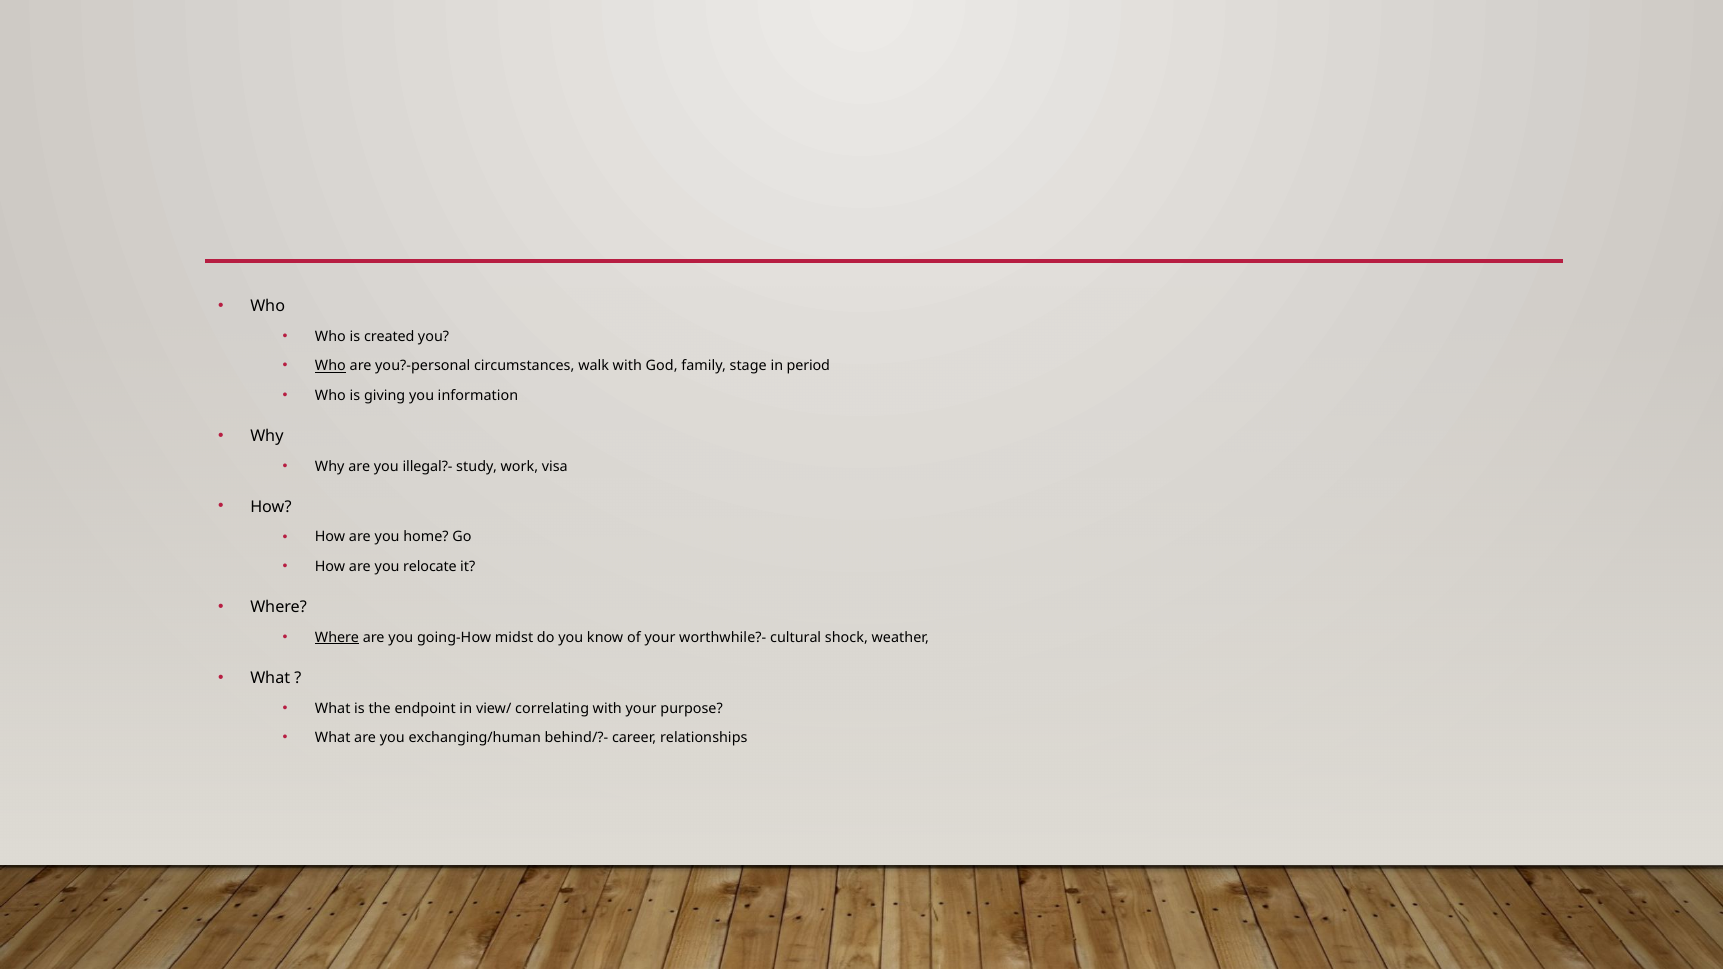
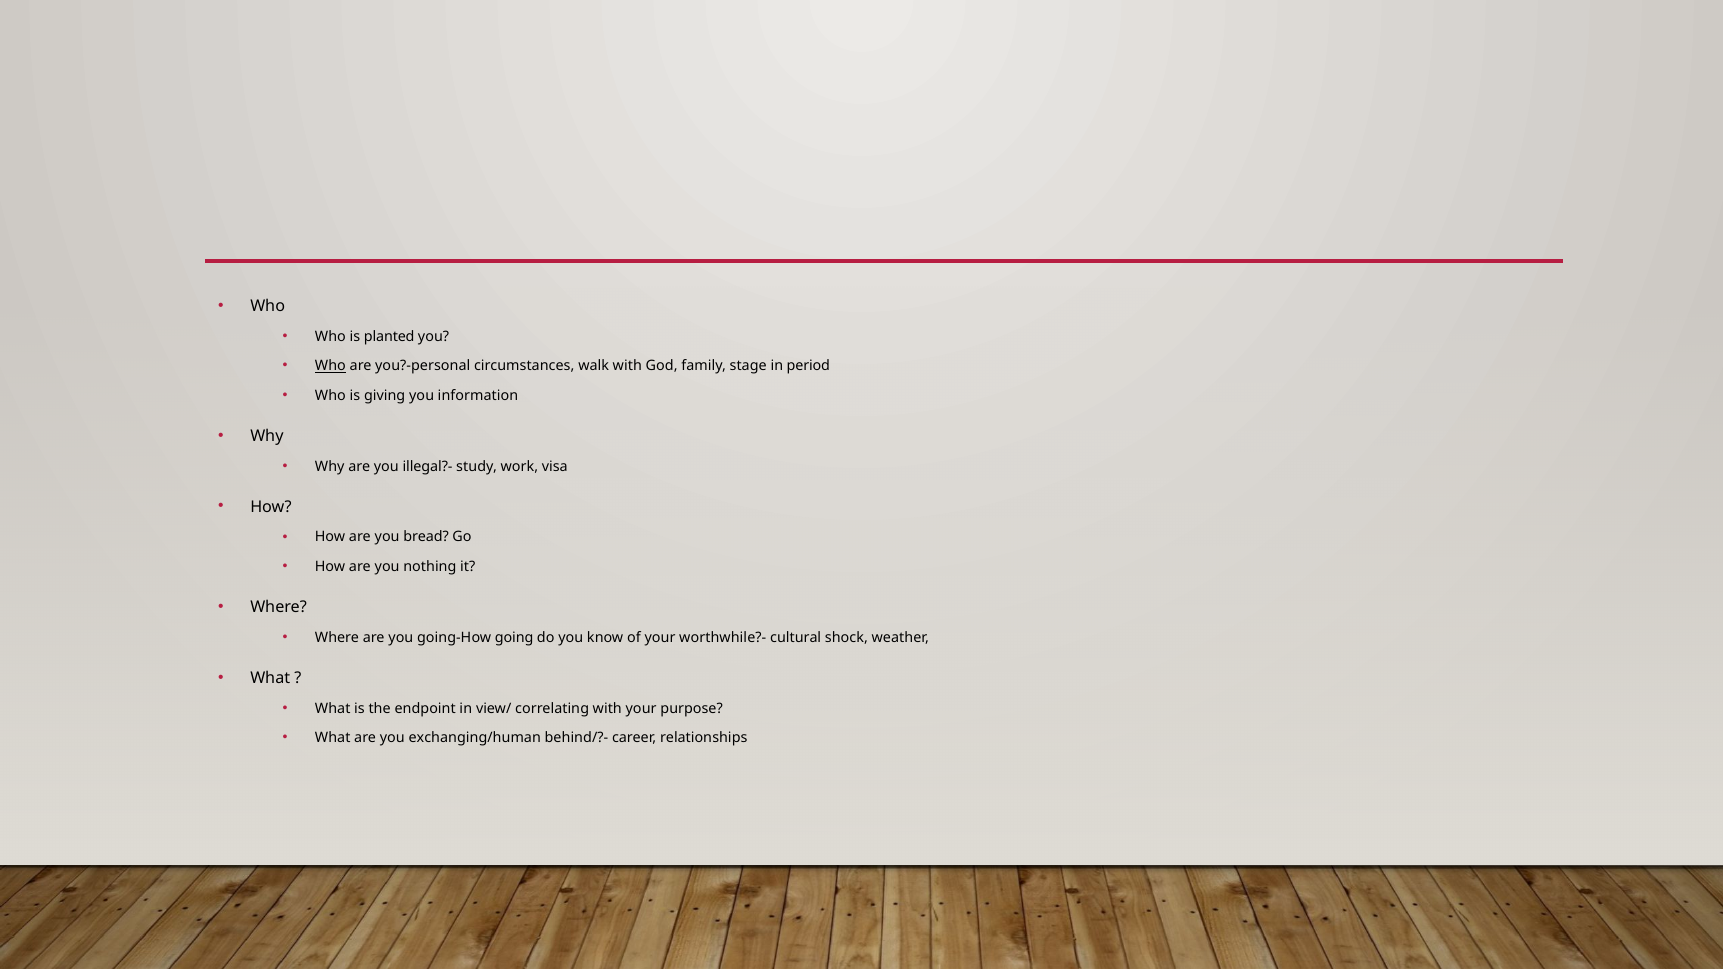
created: created -> planted (389, 337)
home: home -> bread (426, 537)
relocate: relocate -> nothing (430, 567)
Where underline: present -> none (337, 638)
midst: midst -> going (514, 638)
